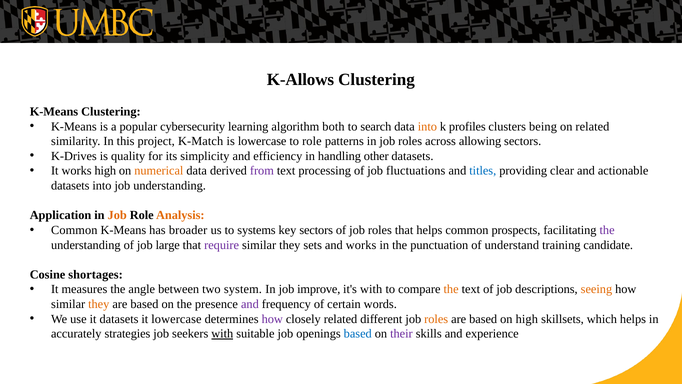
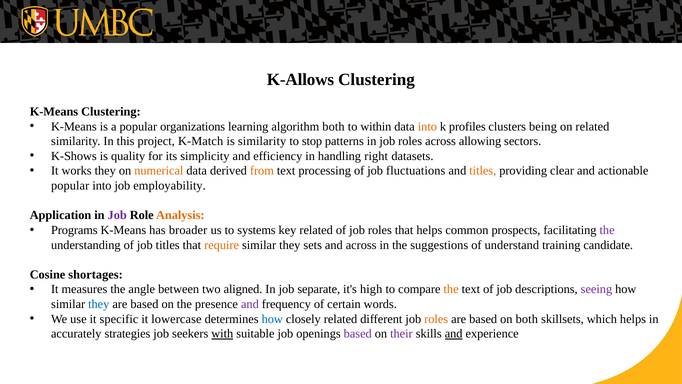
cybersecurity: cybersecurity -> organizations (193, 126)
search: search -> within (376, 126)
is lowercase: lowercase -> similarity (262, 141)
to role: role -> stop (312, 141)
K-Drives: K-Drives -> K-Shows (74, 156)
other: other -> right (376, 156)
works high: high -> they (105, 171)
from colour: purple -> orange (262, 171)
titles colour: blue -> orange (483, 171)
datasets: datasets -> popular (70, 186)
job understanding: understanding -> employability (170, 186)
Job colour: orange -> purple (117, 215)
Common: Common -> Programs (74, 230)
key sectors: sectors -> related (316, 230)
job large: large -> titles (168, 245)
require colour: purple -> orange (222, 245)
and works: works -> across (361, 245)
punctuation: punctuation -> suggestions (439, 245)
system: system -> aligned (243, 289)
improve: improve -> separate (319, 289)
it's with: with -> high (371, 289)
seeing colour: orange -> purple (596, 289)
they colour: orange -> blue (99, 304)
it datasets: datasets -> specific (119, 319)
how colour: purple -> blue (272, 319)
on high: high -> both (527, 319)
based colour: blue -> purple (358, 333)
and underline: none -> present (454, 333)
